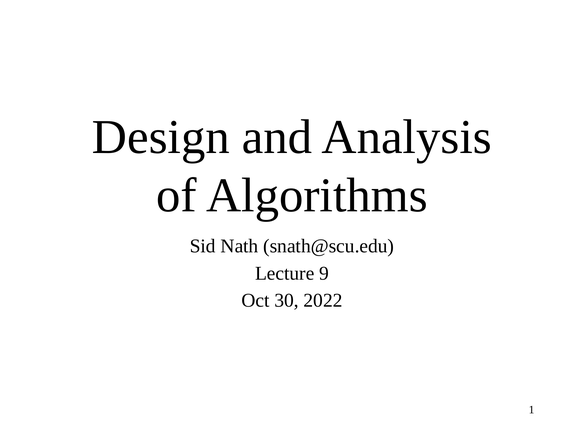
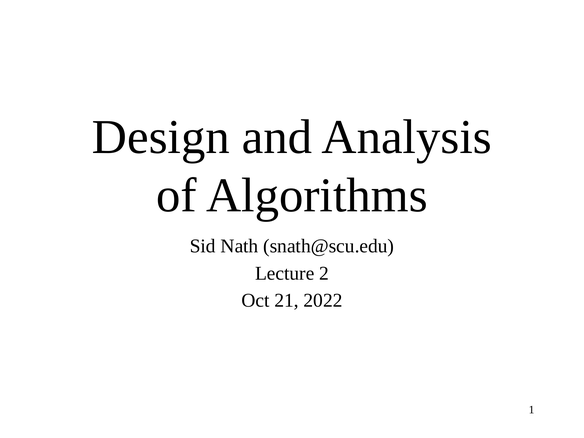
9: 9 -> 2 (324, 273)
30: 30 -> 21 (287, 301)
